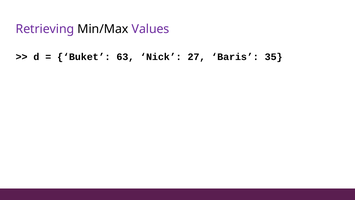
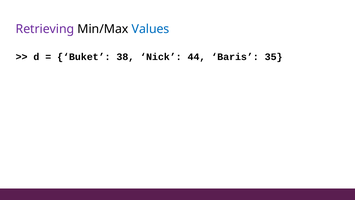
Values colour: purple -> blue (151, 29)
63: 63 -> 38 (125, 57)
27: 27 -> 44 (196, 57)
